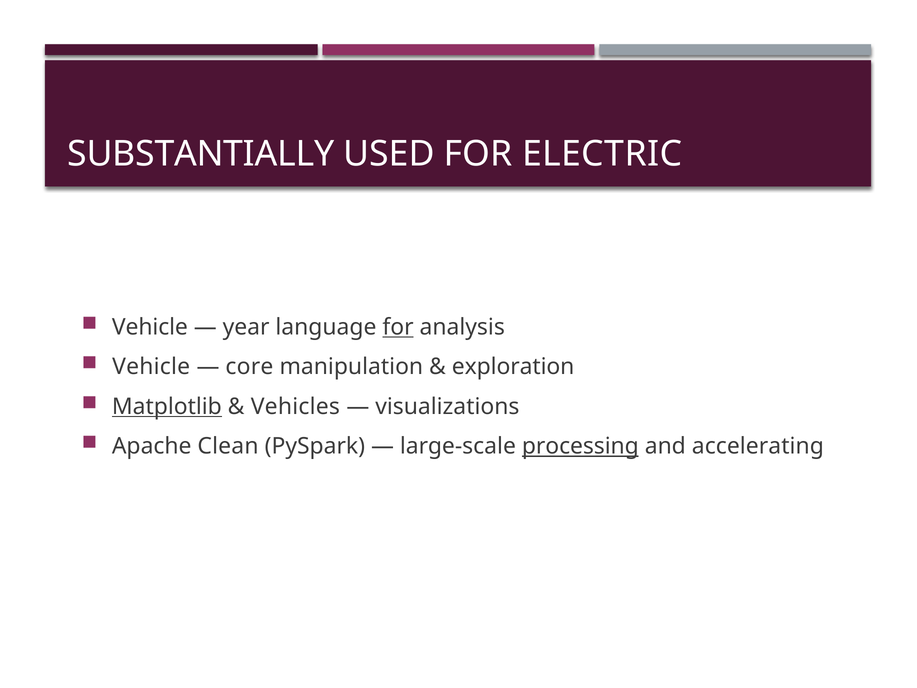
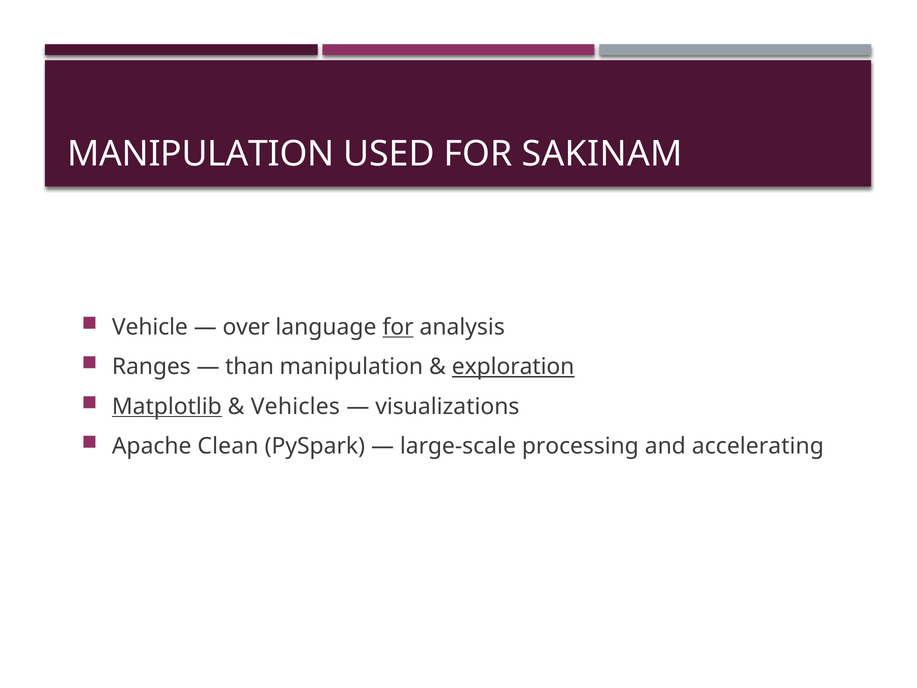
SUBSTANTIALLY: SUBSTANTIALLY -> MANIPULATION (201, 154)
ELECTRIC: ELECTRIC -> SAKINAM (602, 154)
year: year -> over (246, 327)
Vehicle: Vehicle -> Ranges (151, 367)
core: core -> than (250, 367)
exploration underline: none -> present (513, 367)
processing underline: present -> none (580, 446)
